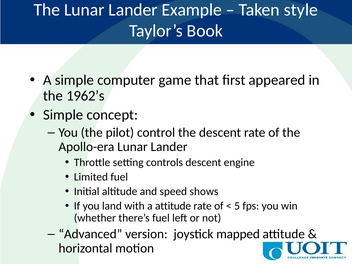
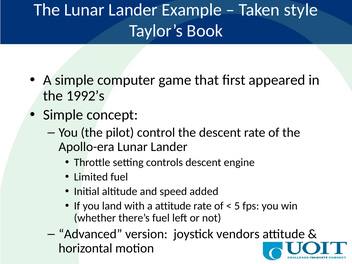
1962’s: 1962’s -> 1992’s (85, 96)
shows: shows -> added (204, 191)
mapped: mapped -> vendors (238, 234)
